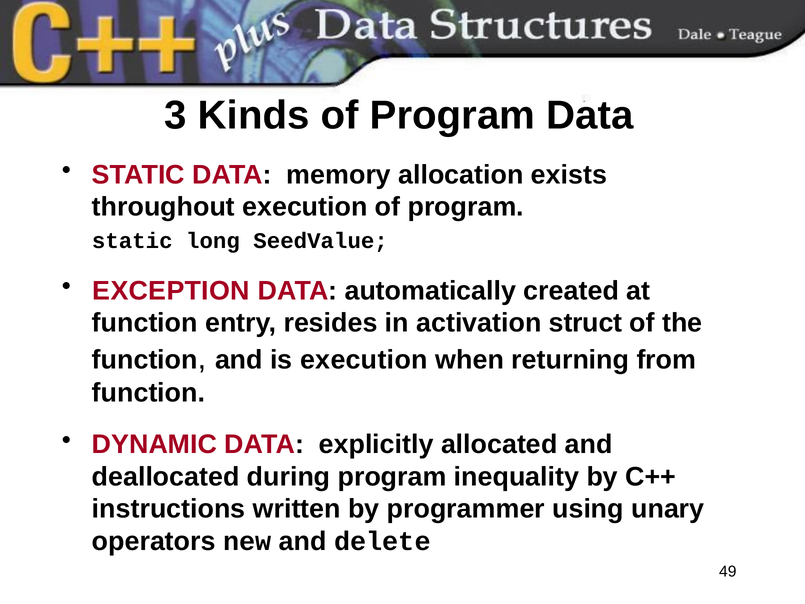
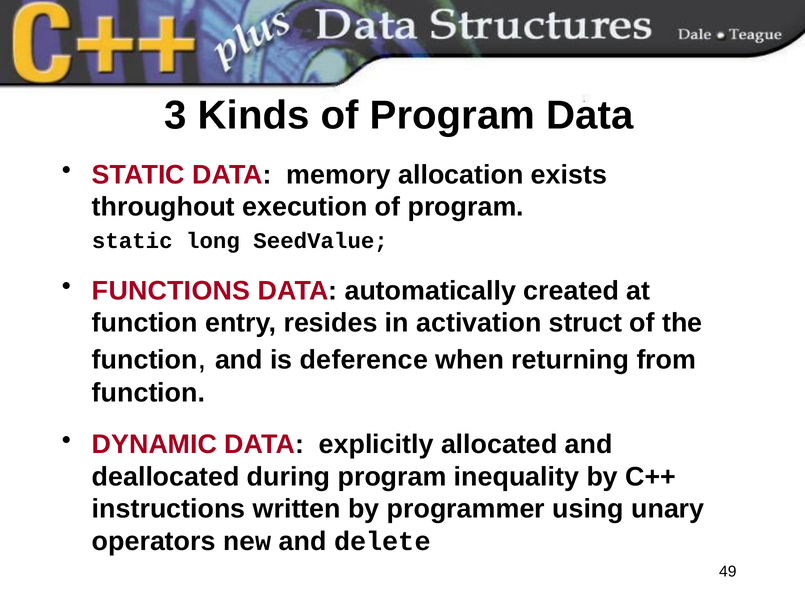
EXCEPTION: EXCEPTION -> FUNCTIONS (171, 291)
is execution: execution -> deference (364, 360)
